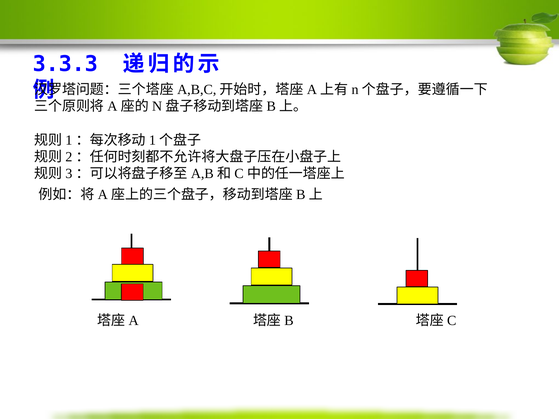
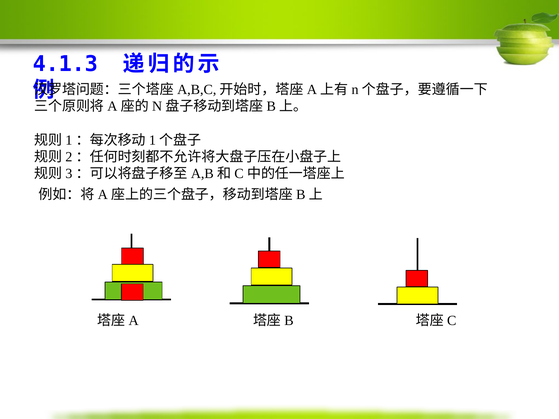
3.3.3: 3.3.3 -> 4.1.3 (65, 64)
